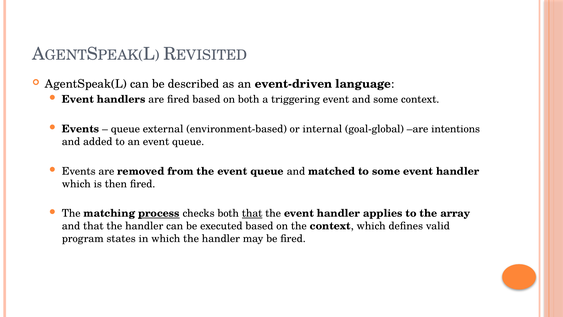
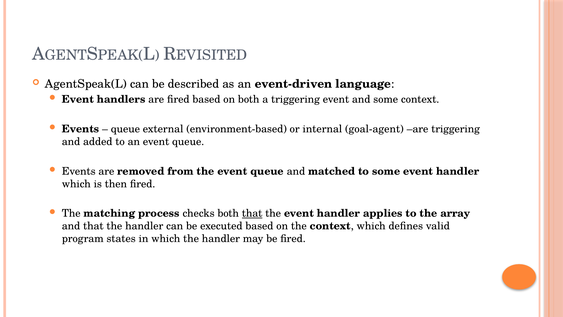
goal-global: goal-global -> goal-agent (374, 129)
are intentions: intentions -> triggering (456, 129)
process underline: present -> none (159, 213)
